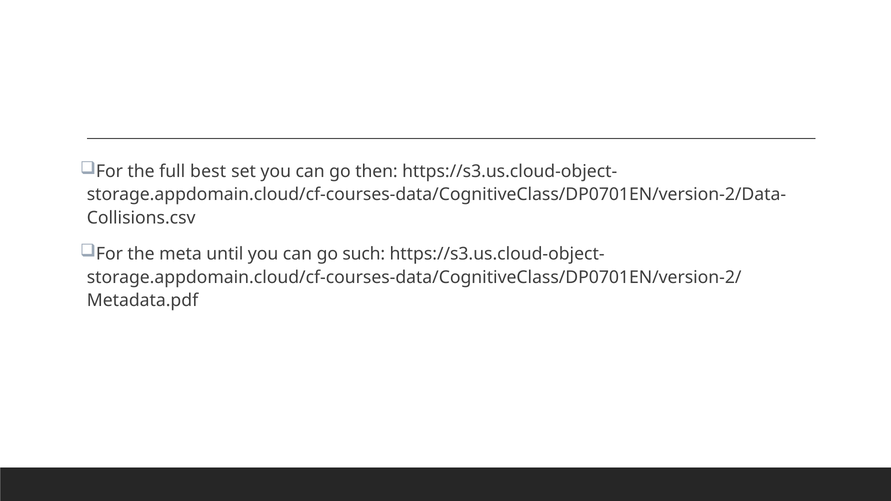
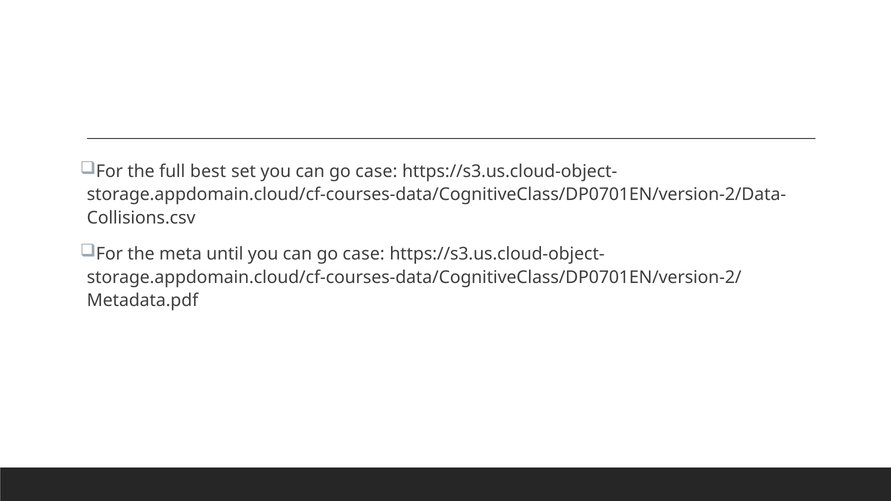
then: then -> case (376, 171)
such: such -> case (364, 254)
